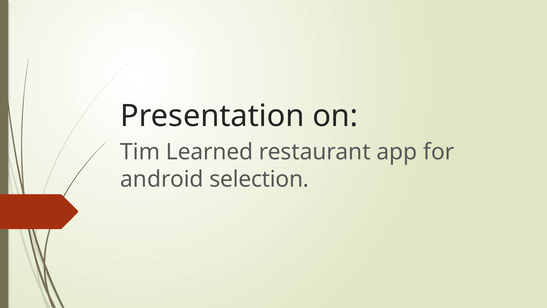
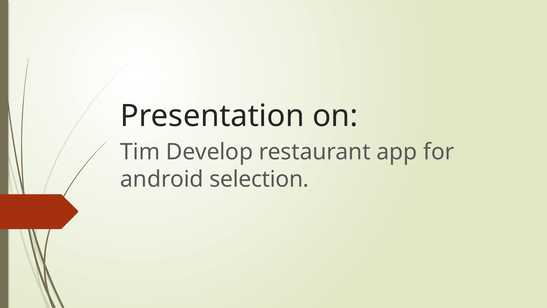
Learned: Learned -> Develop (209, 152)
